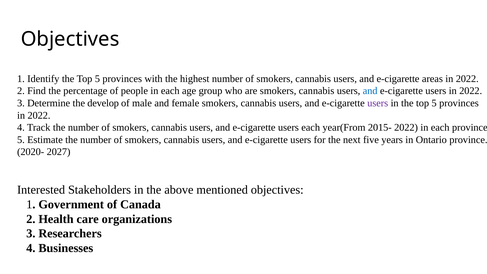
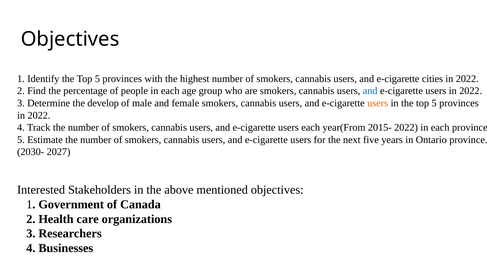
areas: areas -> cities (432, 79)
users colour: purple -> orange (378, 103)
2020-: 2020- -> 2030- (31, 152)
